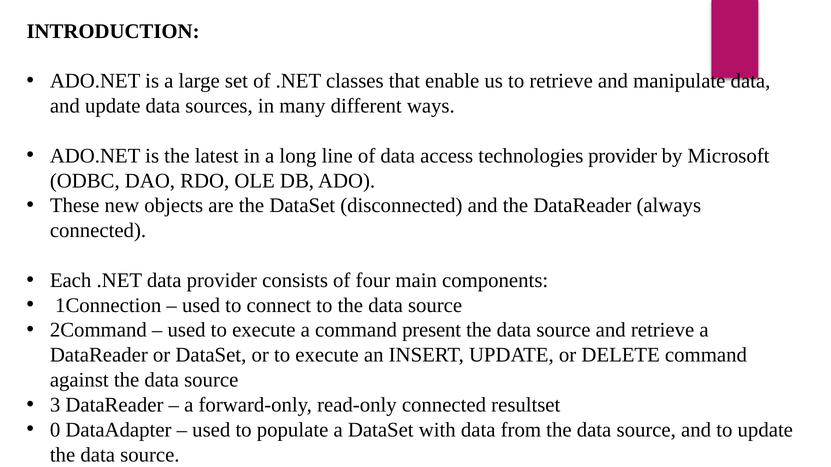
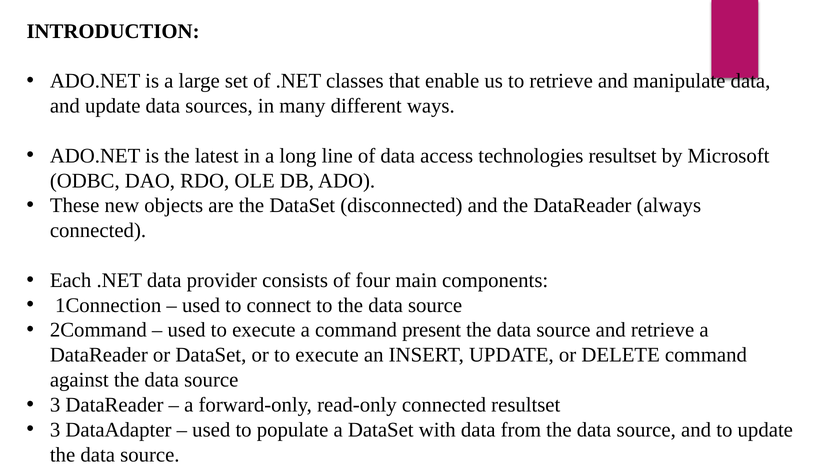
technologies provider: provider -> resultset (623, 156)
0: 0 -> 3 (55, 430)
